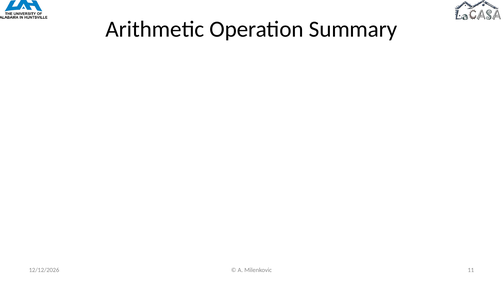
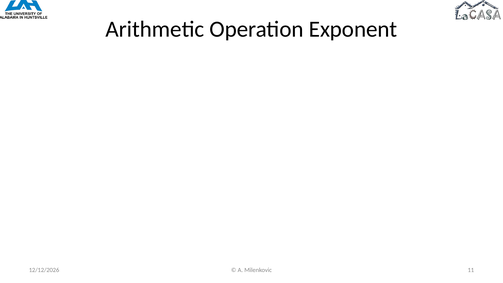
Summary: Summary -> Exponent (353, 29)
